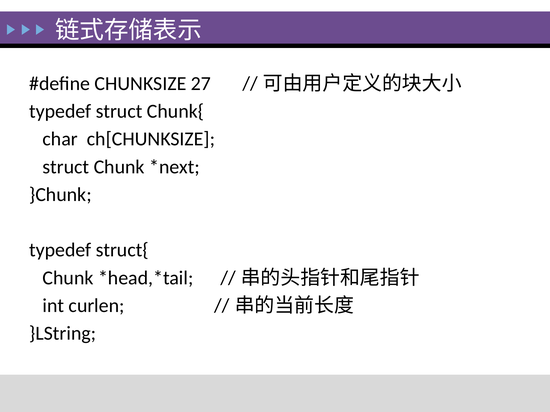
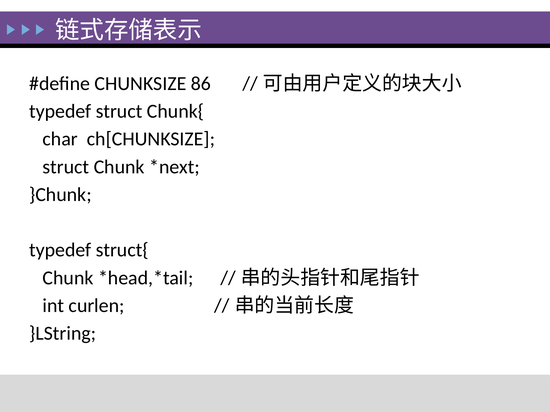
27: 27 -> 86 (201, 84)
